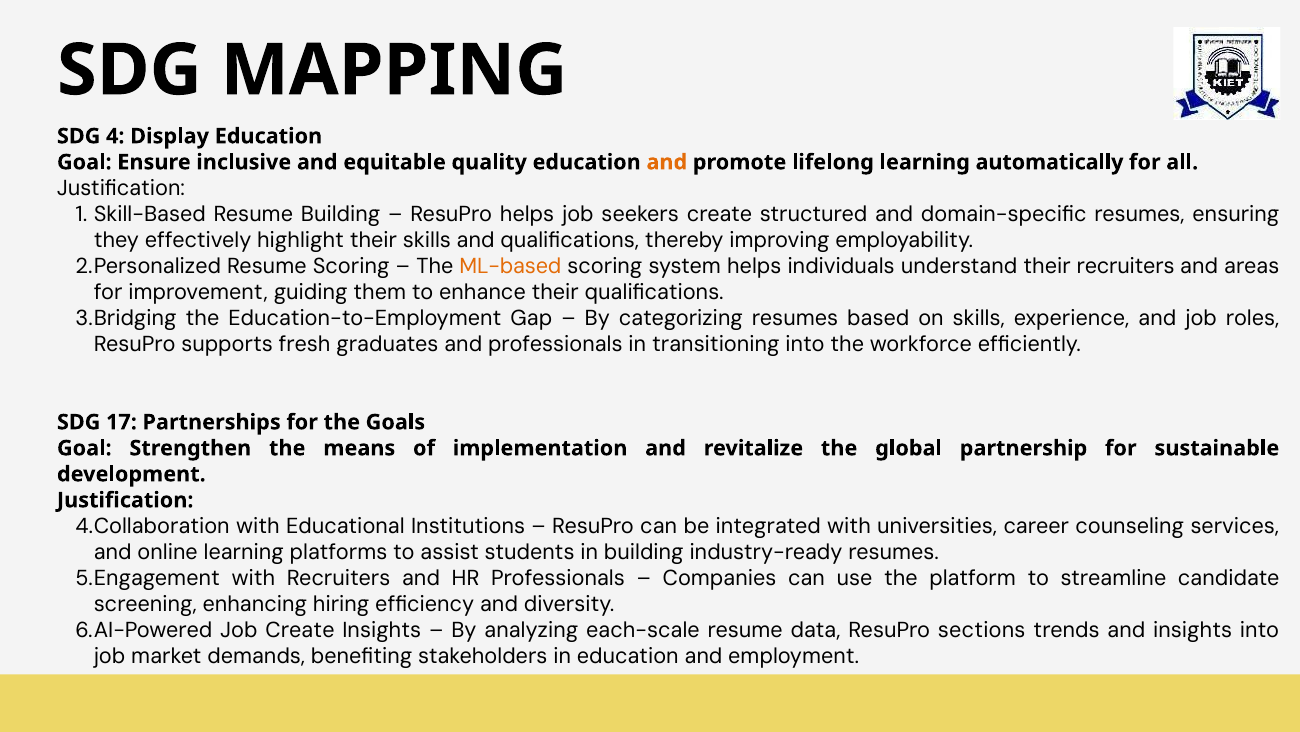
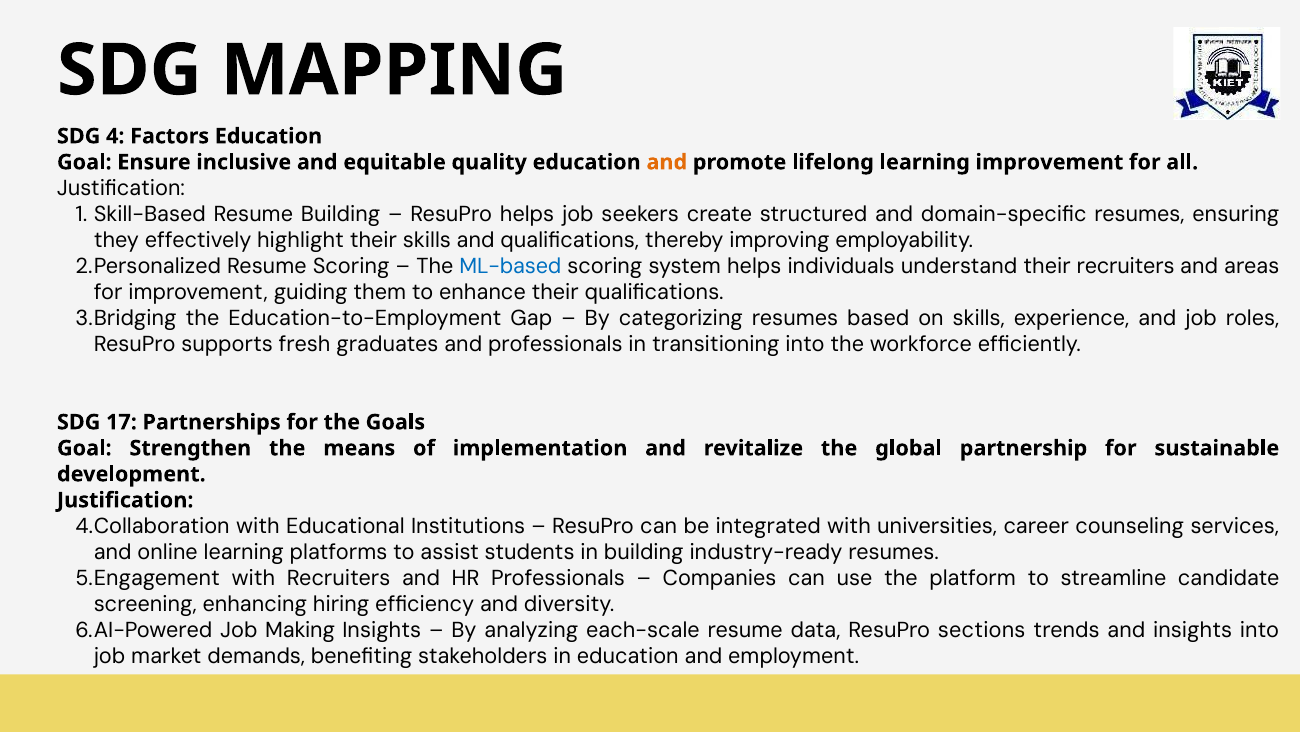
Display: Display -> Factors (170, 136)
learning automatically: automatically -> improvement (1049, 162)
ML-based colour: orange -> blue (510, 266)
Job Create: Create -> Making (300, 630)
